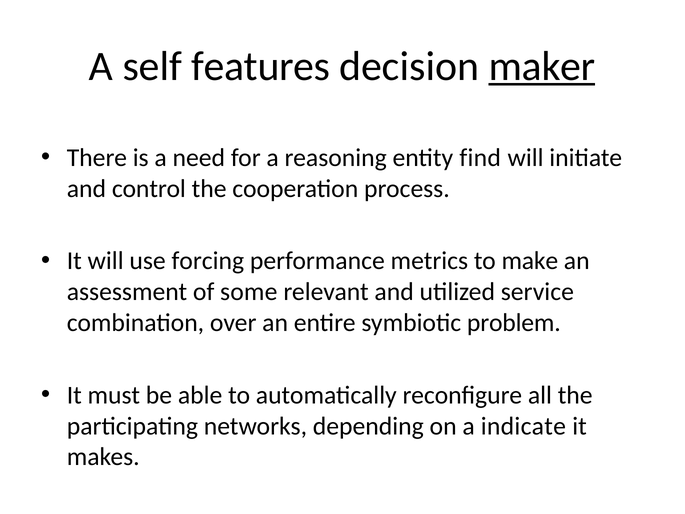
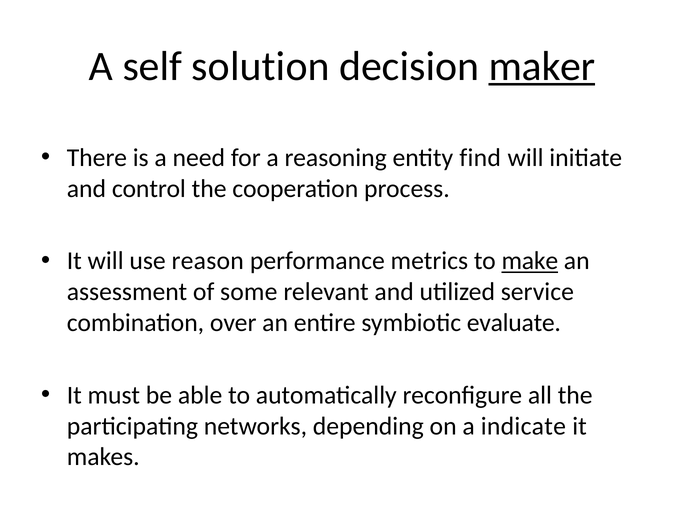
features: features -> solution (261, 66)
forcing: forcing -> reason (208, 261)
make underline: none -> present (530, 261)
problem: problem -> evaluate (514, 323)
